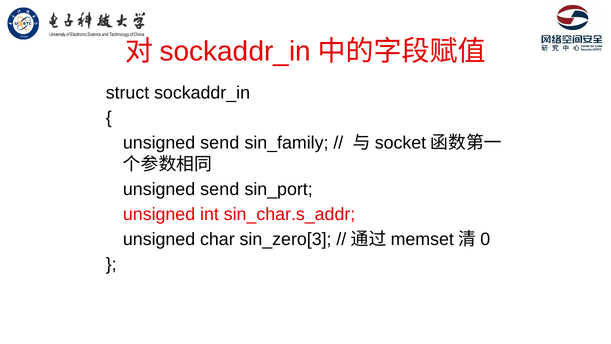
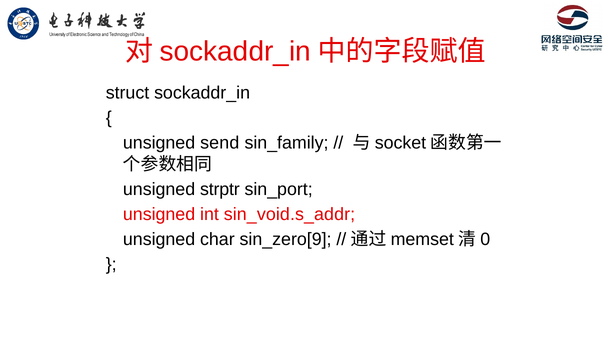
send: send -> strptr (220, 189)
sin_char.s_addr: sin_char.s_addr -> sin_void.s_addr (289, 214)
sin_zero[3: sin_zero[3 -> sin_zero[9 (286, 239)
